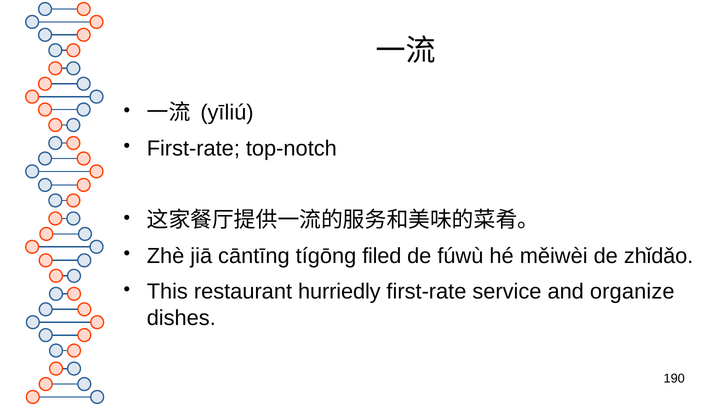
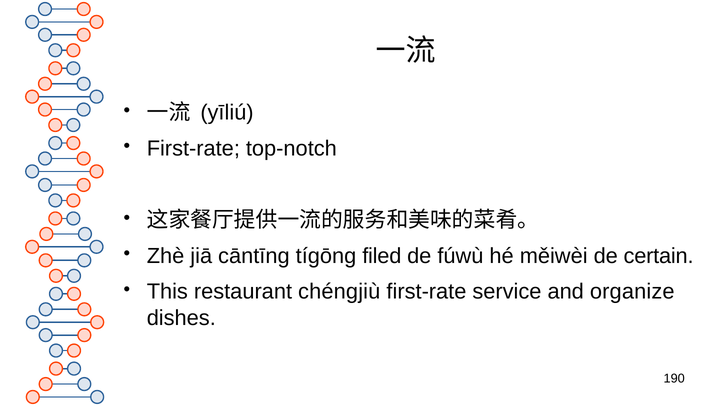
zhǐdǎo: zhǐdǎo -> certain (659, 256)
hurriedly: hurriedly -> chéngjiù (339, 291)
